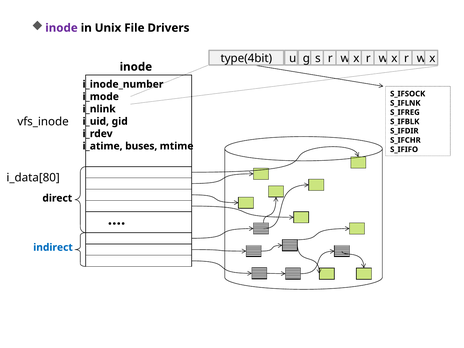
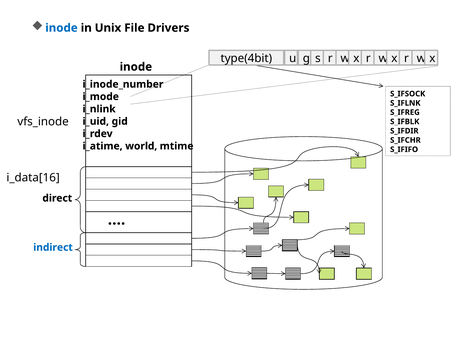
inode colour: purple -> blue (61, 28)
buses: buses -> world (141, 146)
i_data[80: i_data[80 -> i_data[16 (33, 178)
